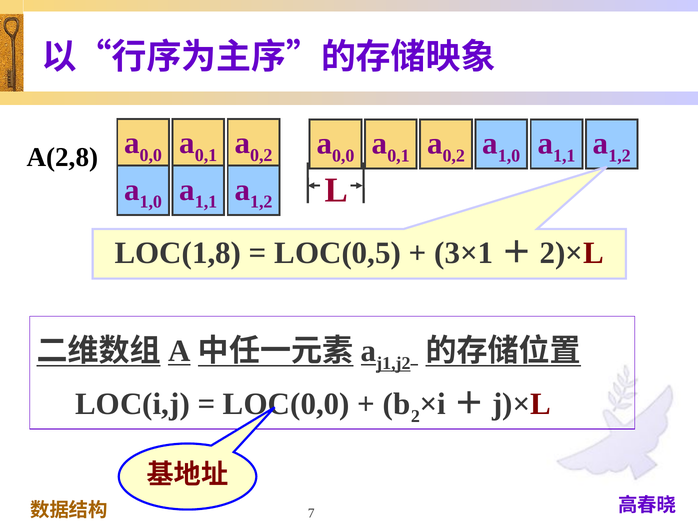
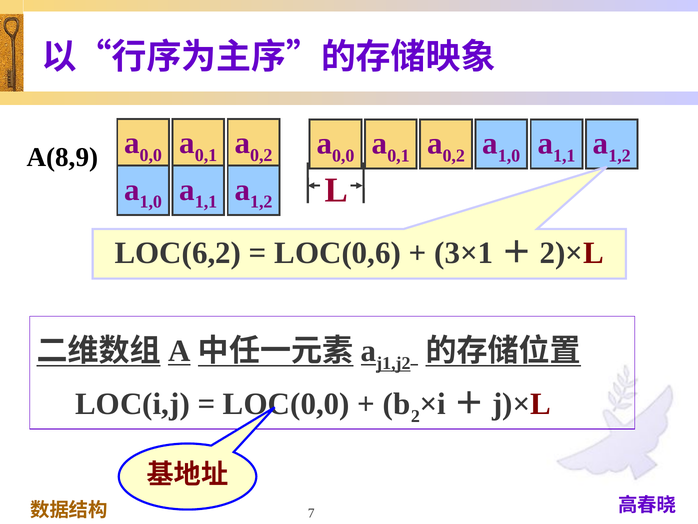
A(2,8: A(2,8 -> A(8,9 (62, 157)
LOC(1,8: LOC(1,8 -> LOC(6,2 (178, 253)
LOC(0,5: LOC(0,5 -> LOC(0,6 (338, 253)
